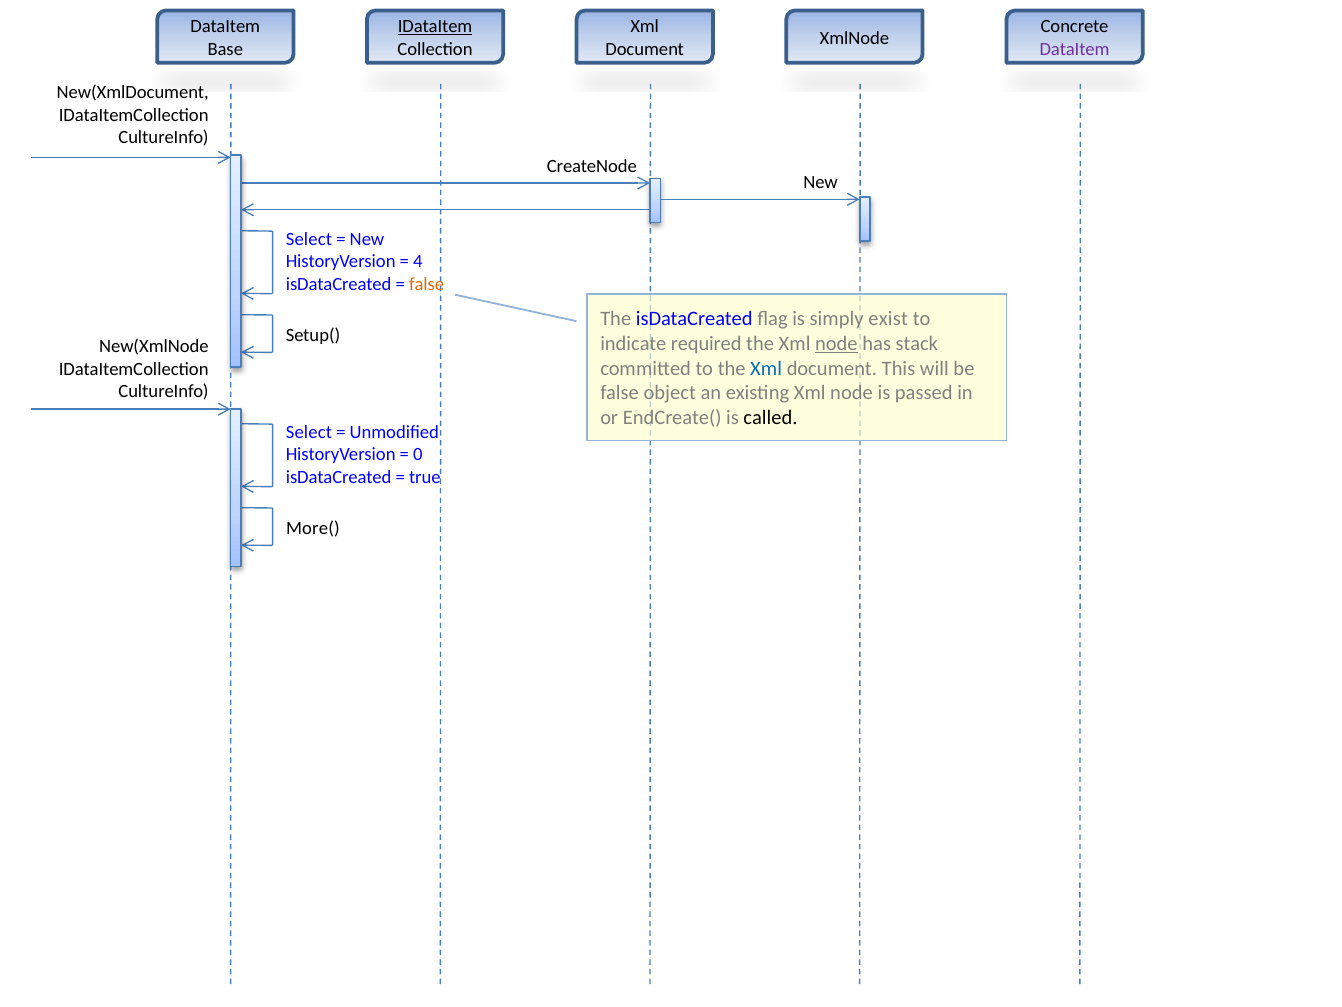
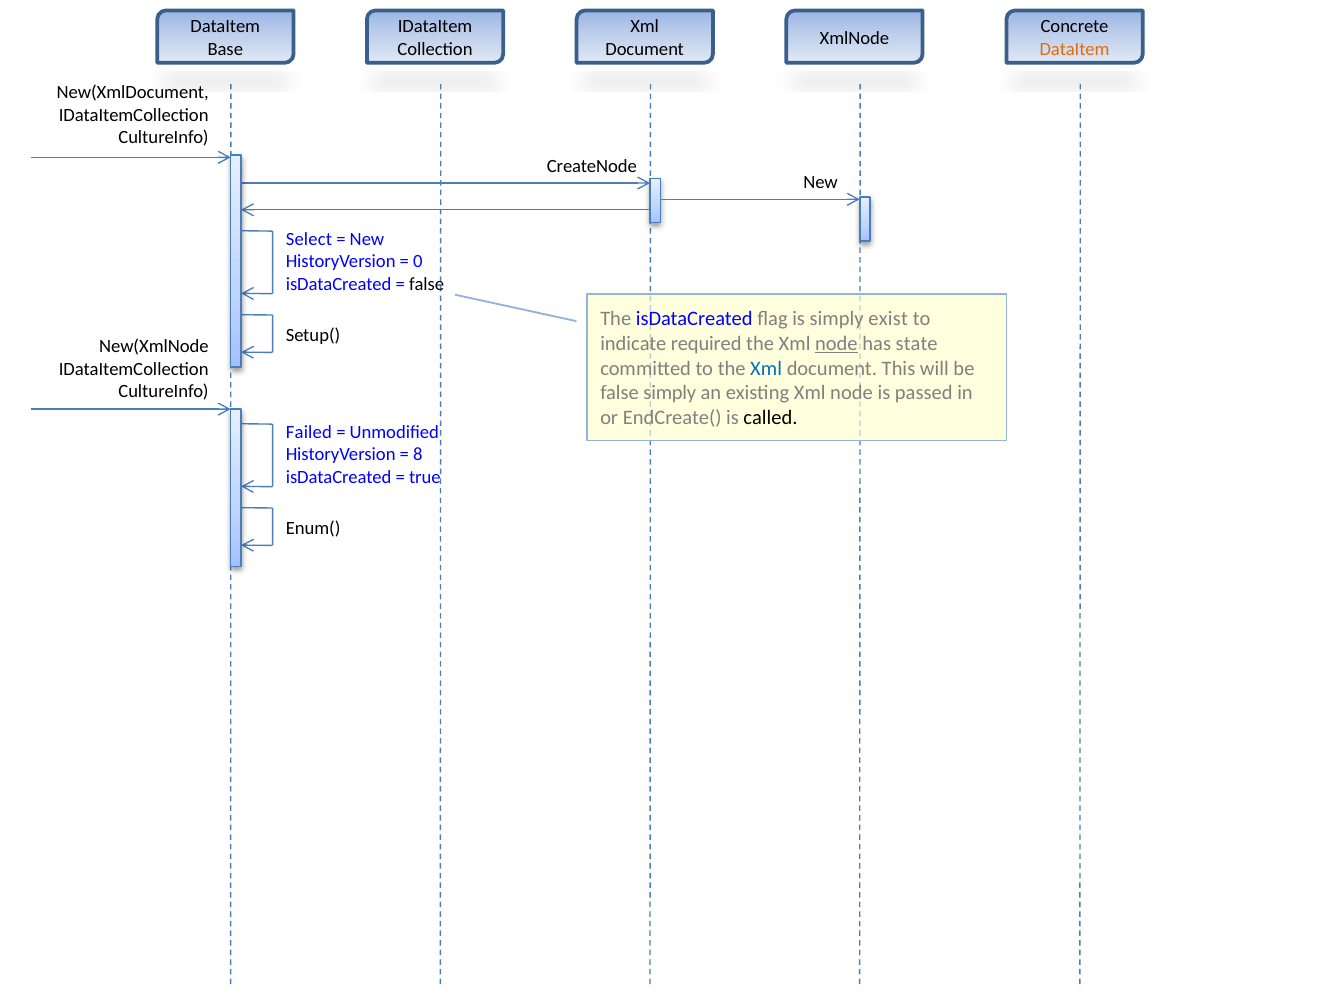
IDataItem underline: present -> none (435, 27)
DataItem colour: purple -> orange (1075, 49)
4: 4 -> 0 (418, 262)
false colour: orange -> black (427, 284)
stack: stack -> state (917, 344)
false object: object -> simply (670, 393)
Select: Select -> Failed (309, 432)
0: 0 -> 8 (418, 455)
More(: More( -> Enum( (313, 528)
